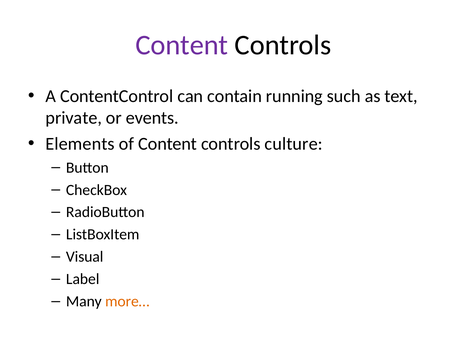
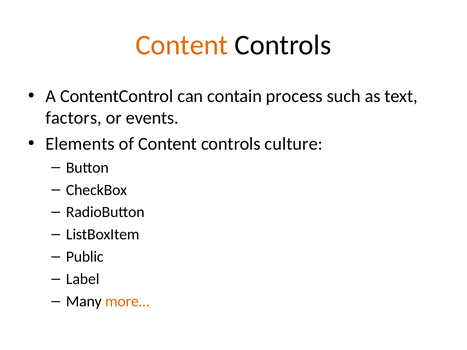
Content colour: purple -> orange (182, 45)
running: running -> process (294, 96)
private: private -> factors (74, 118)
Visual: Visual -> Public (85, 257)
